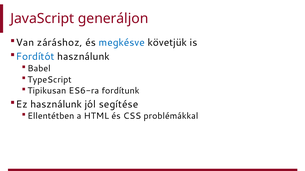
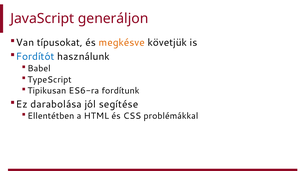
záráshoz: záráshoz -> típusokat (60, 43)
megkésve colour: blue -> orange (122, 43)
Ez használunk: használunk -> darabolása (56, 105)
